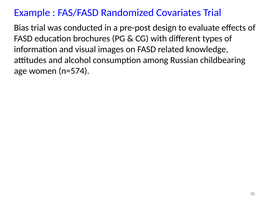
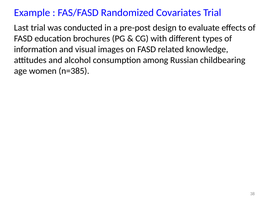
Bias: Bias -> Last (21, 28)
n=574: n=574 -> n=385 (74, 71)
